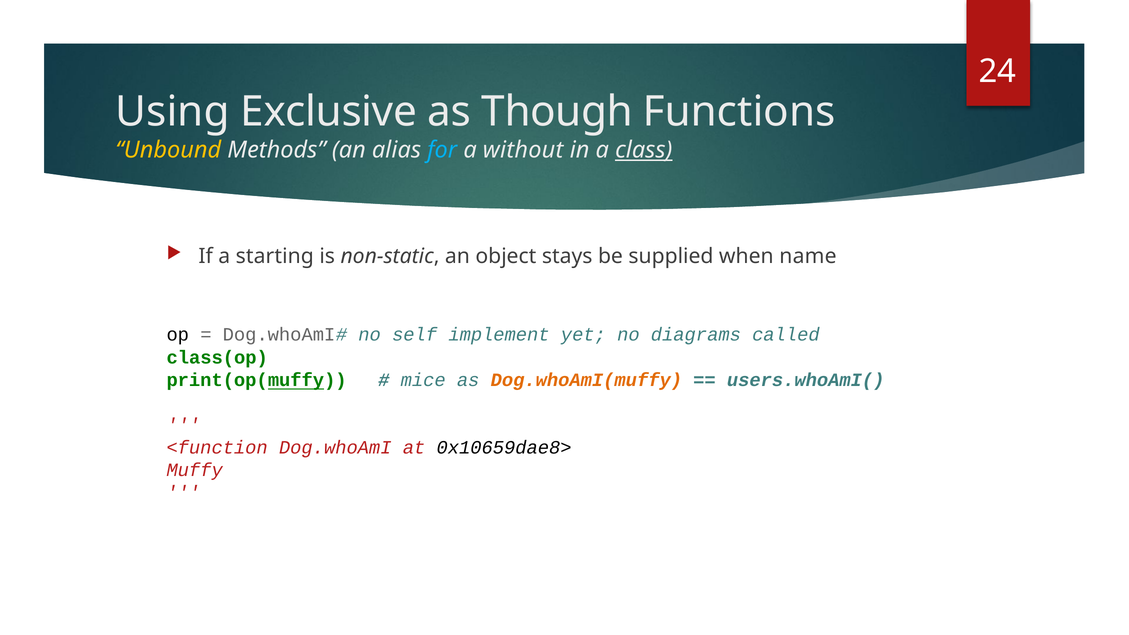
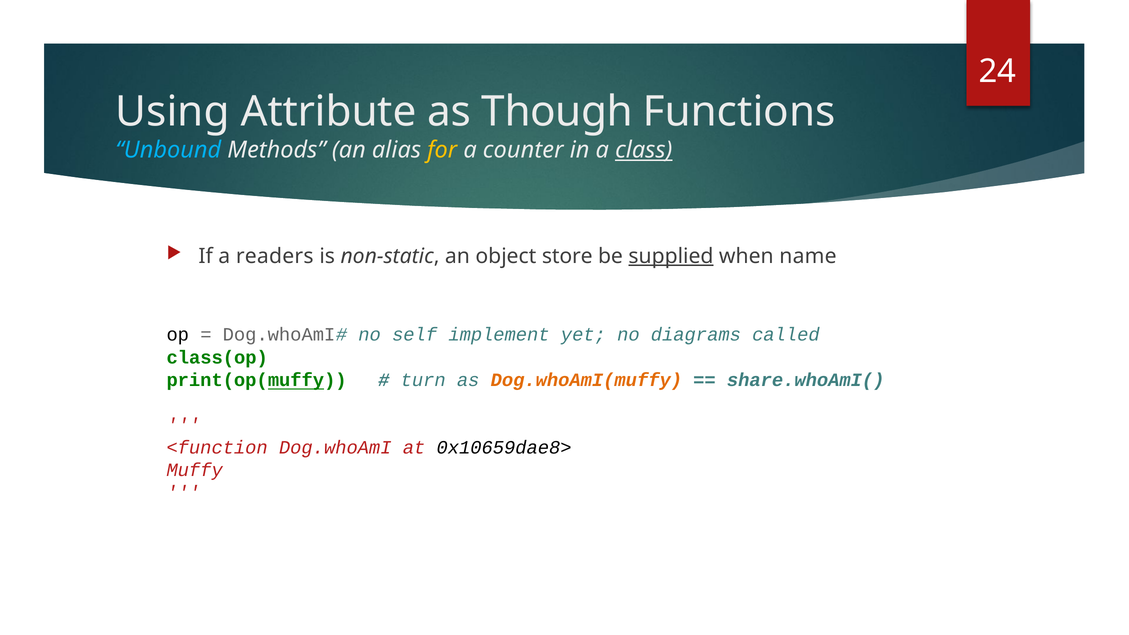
Exclusive: Exclusive -> Attribute (329, 112)
Unbound colour: yellow -> light blue (168, 150)
for colour: light blue -> yellow (442, 150)
without: without -> counter (523, 150)
starting: starting -> readers (275, 256)
stays: stays -> store (567, 256)
supplied underline: none -> present (671, 256)
mice: mice -> turn (423, 380)
users.whoAmI(: users.whoAmI( -> share.whoAmI( (806, 380)
